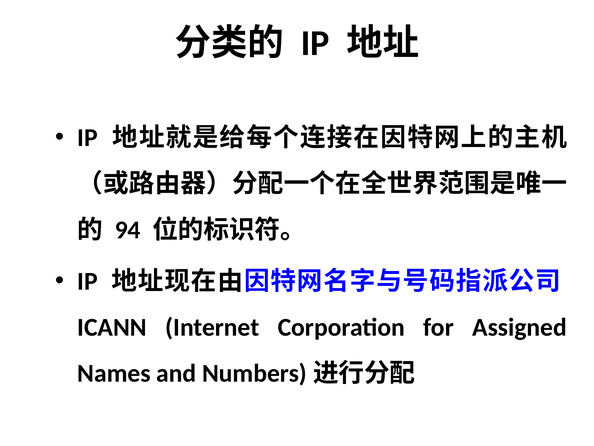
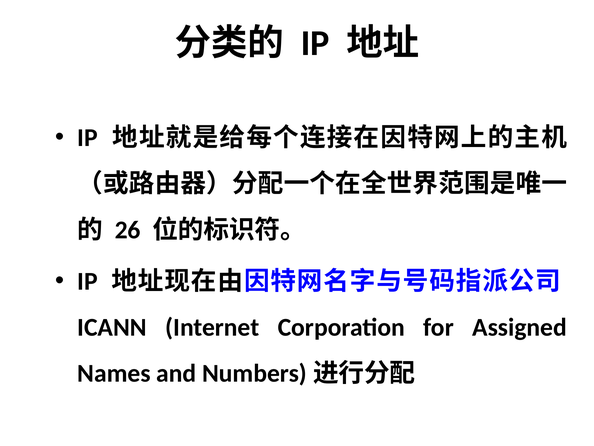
94: 94 -> 26 (128, 230)
